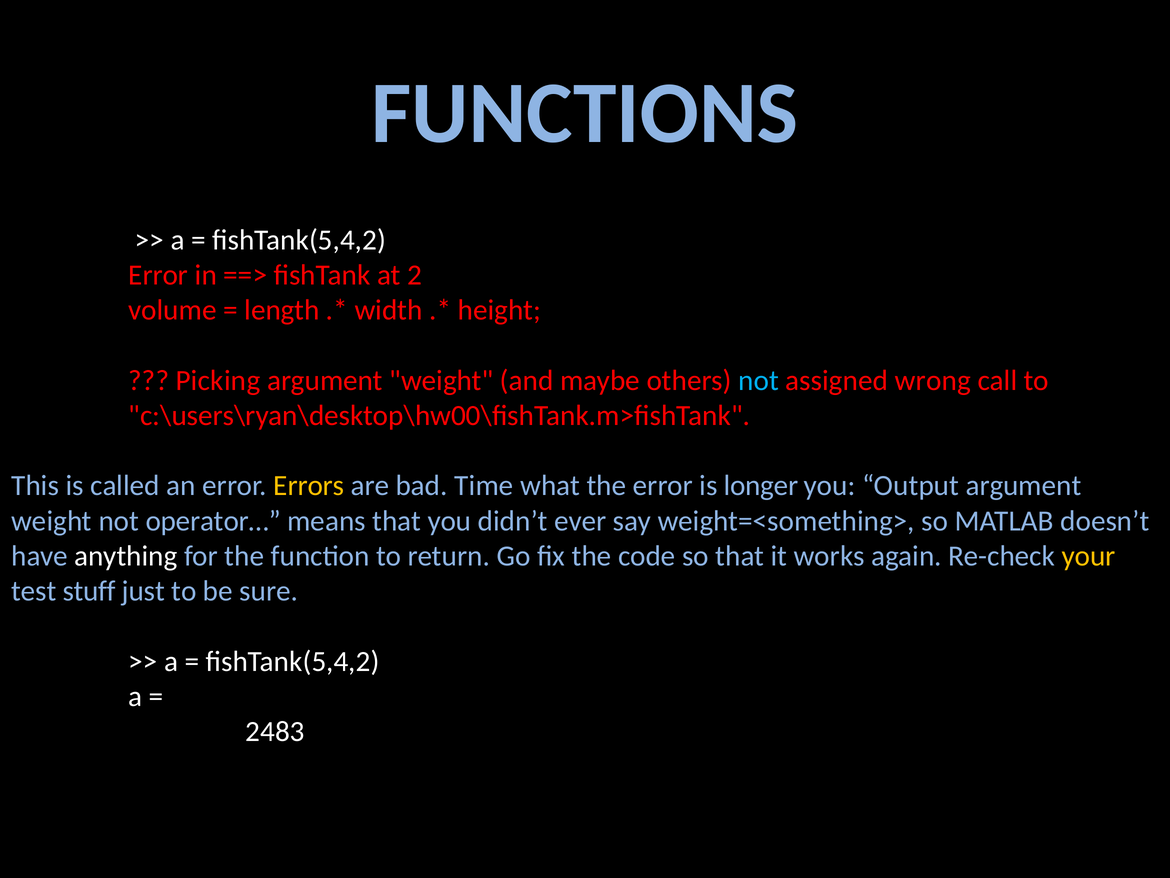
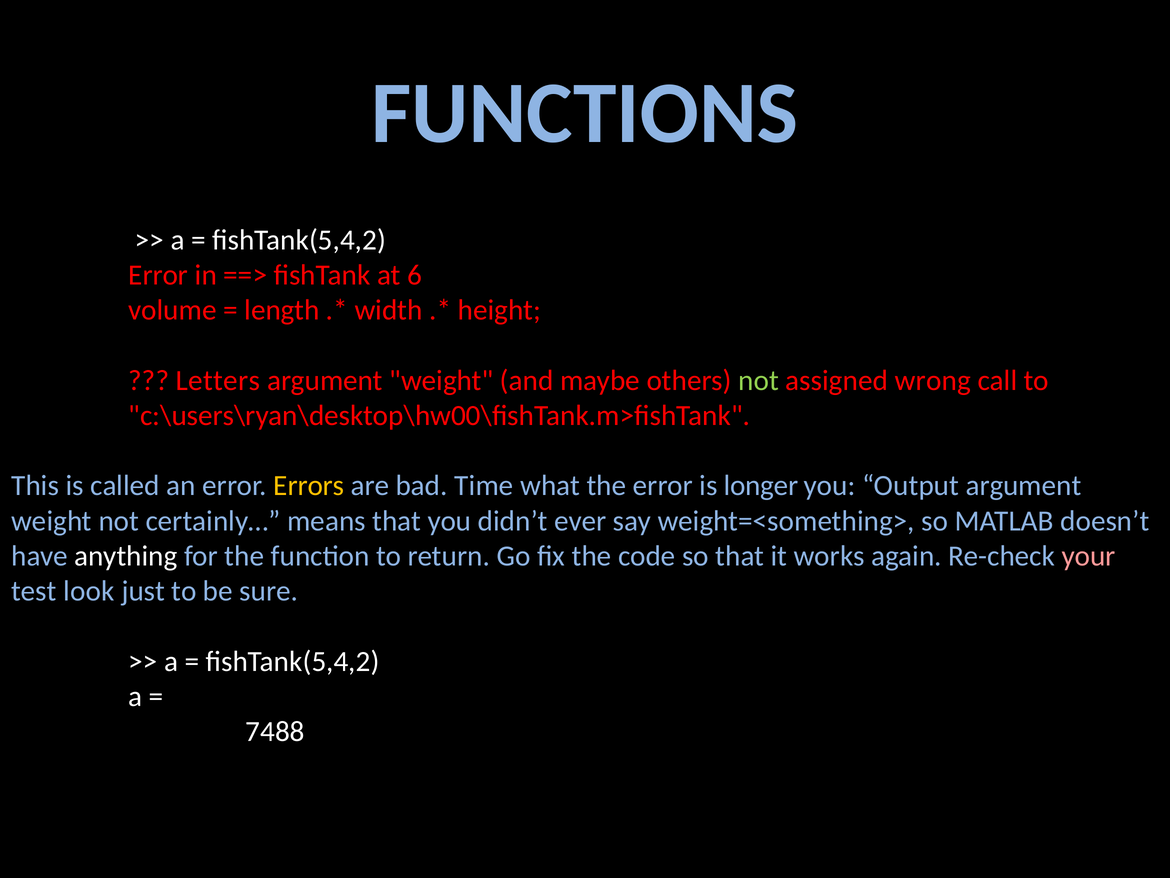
2: 2 -> 6 (415, 275)
Picking: Picking -> Letters (218, 380)
not colour: light blue -> light green (759, 380)
operator…: operator… -> certainly… (213, 521)
your colour: yellow -> pink (1089, 556)
stuff: stuff -> look (89, 591)
2483: 2483 -> 7488 (275, 731)
